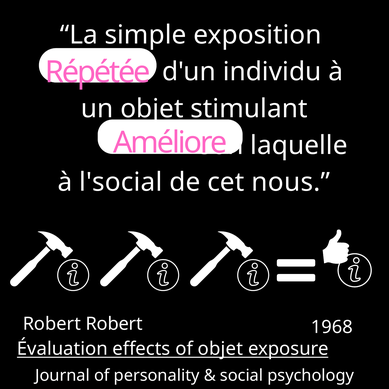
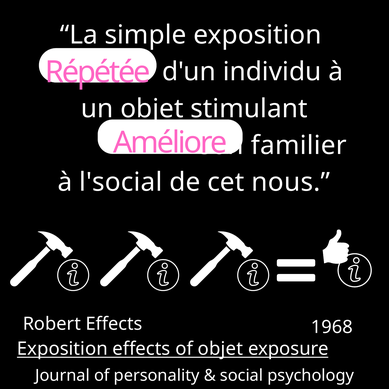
laquelle: laquelle -> familier (299, 145)
Robert Robert: Robert -> Effects (114, 324)
Évaluation: Évaluation -> Exposition (62, 349)
